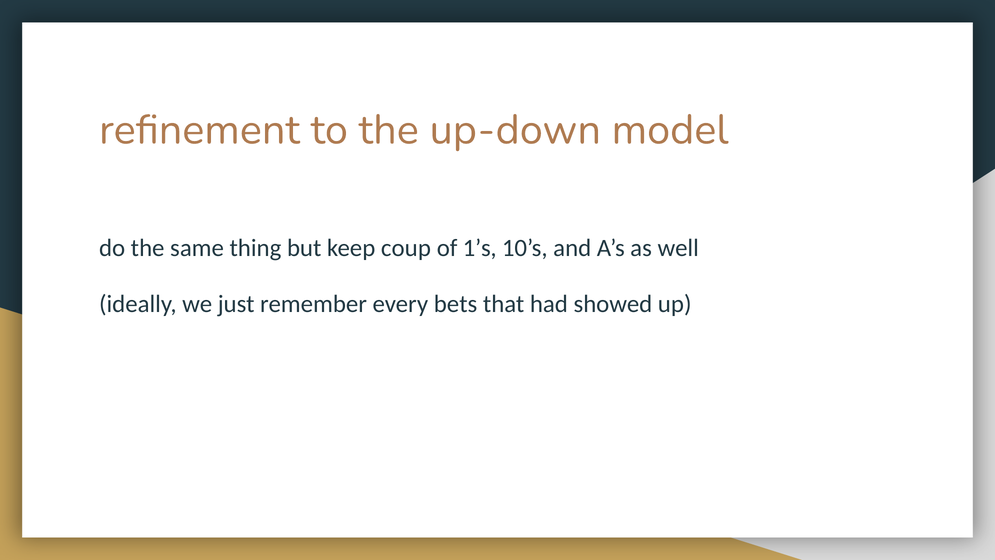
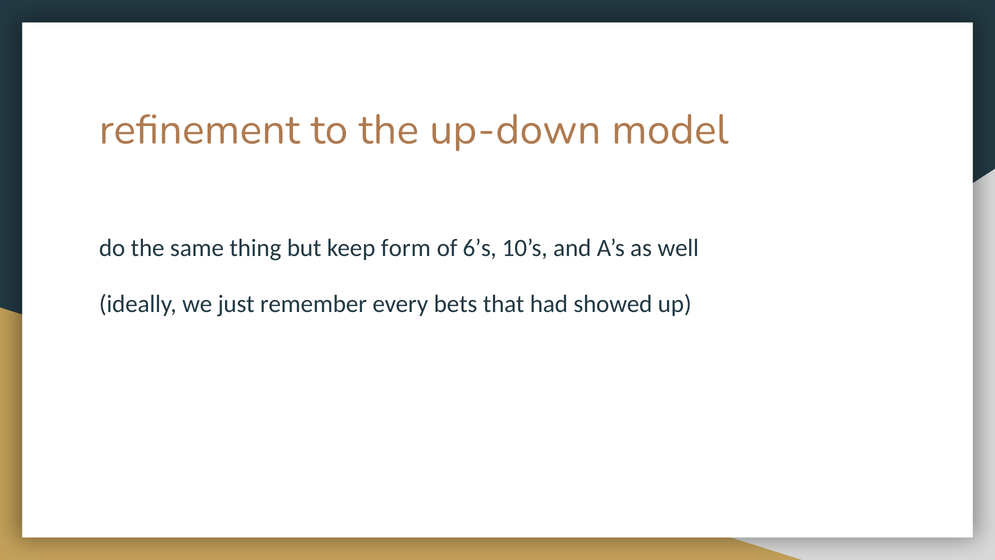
coup: coup -> form (406, 248)
1’s: 1’s -> 6’s (480, 248)
